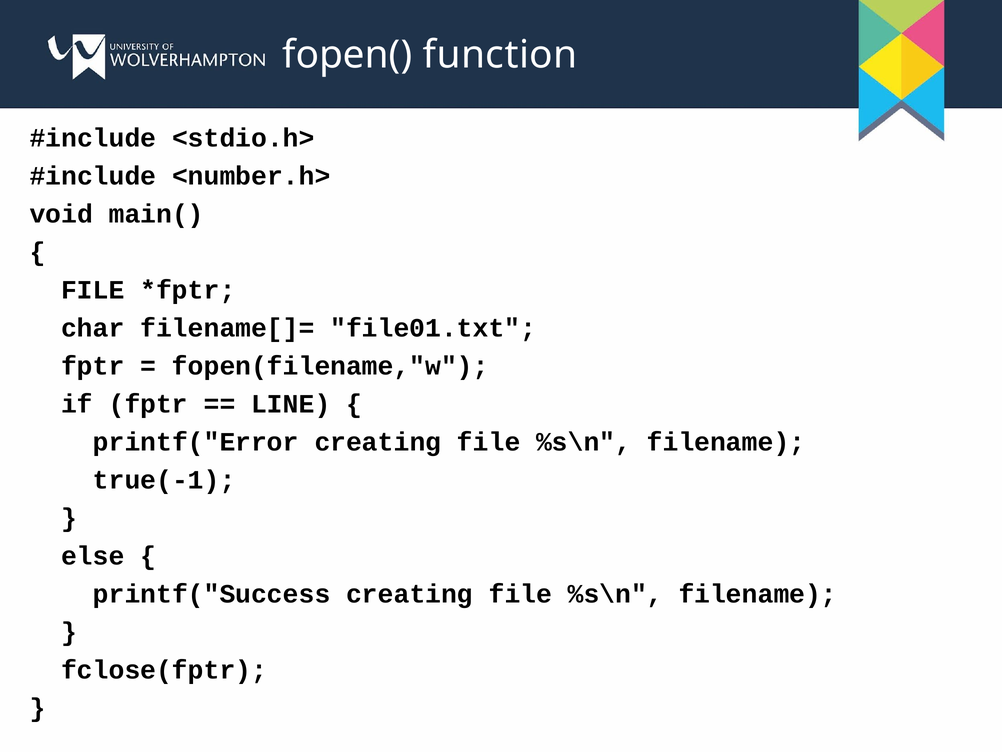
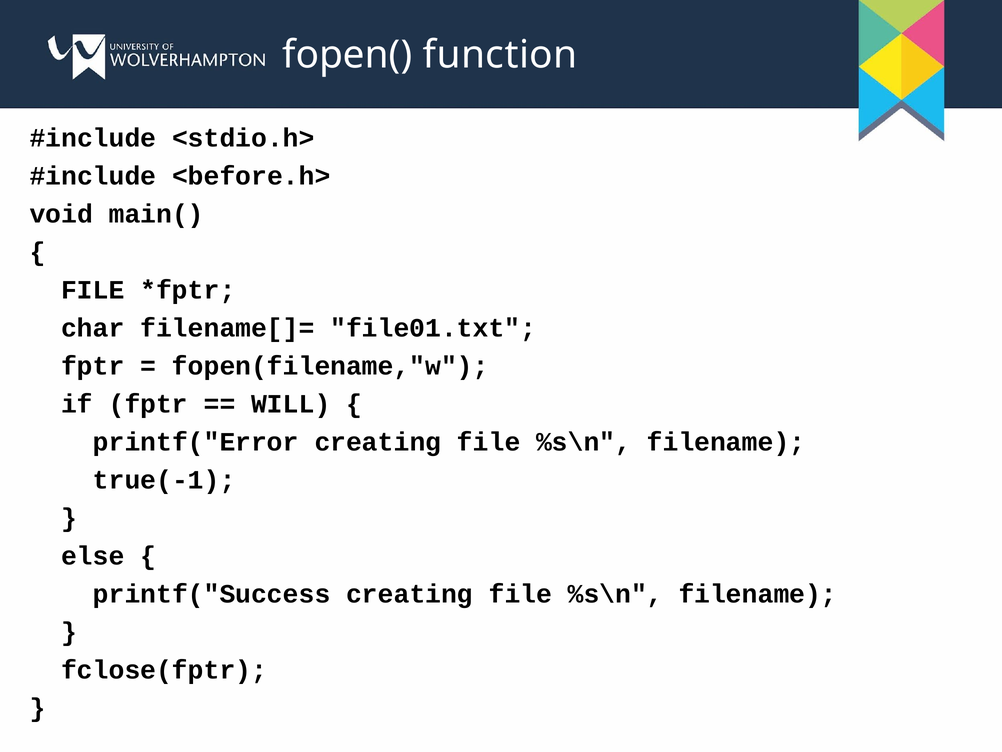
<number.h>: <number.h> -> <before.h> (251, 176)
LINE: LINE -> WILL (291, 404)
